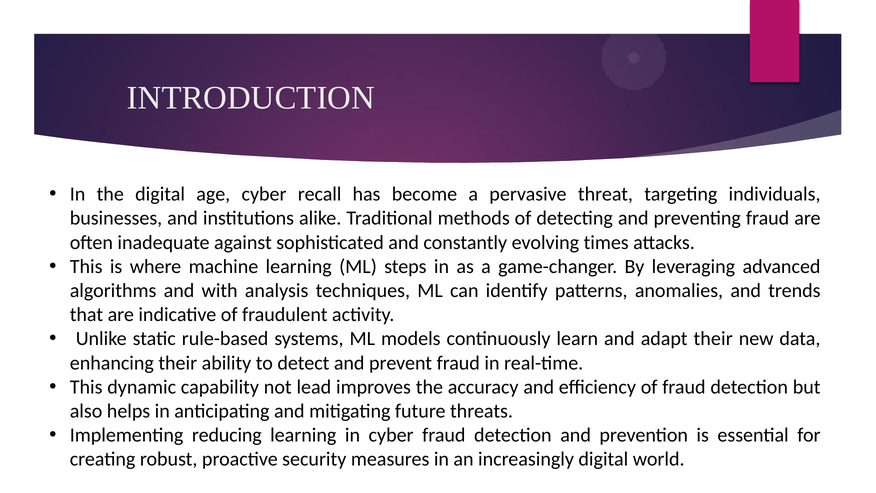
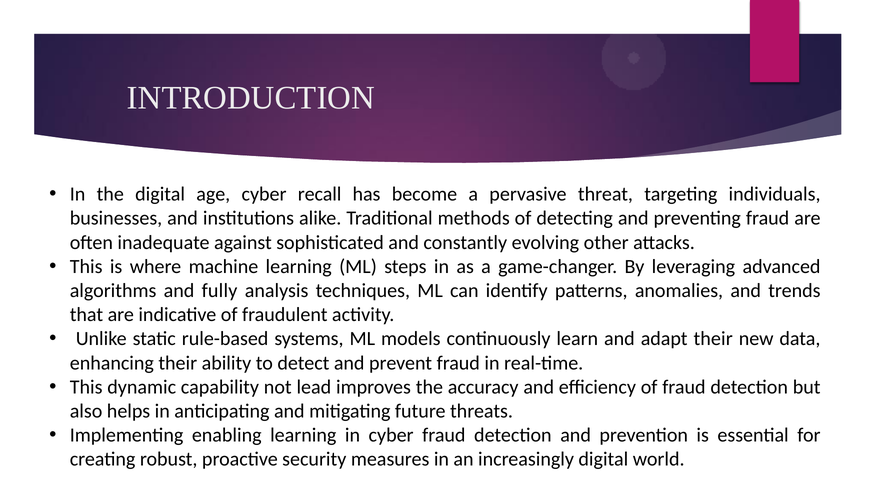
times: times -> other (606, 242)
with: with -> fully (220, 290)
reducing: reducing -> enabling (227, 435)
